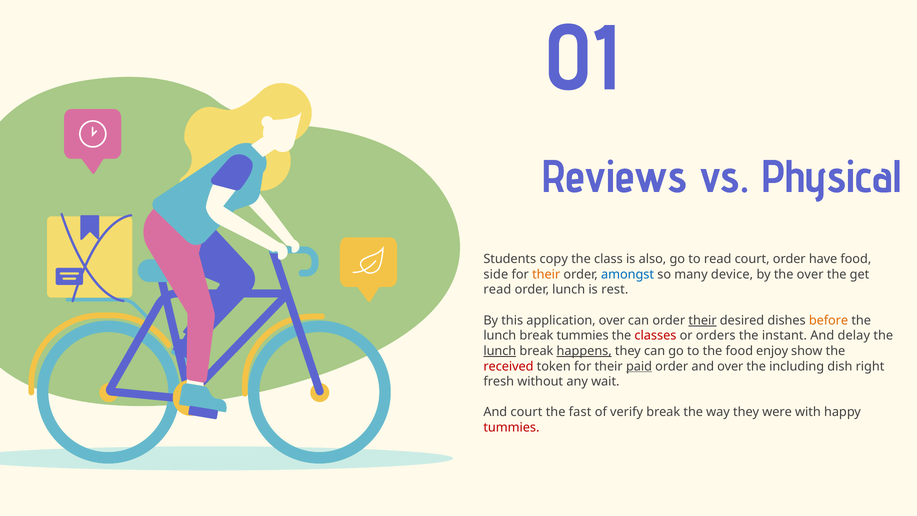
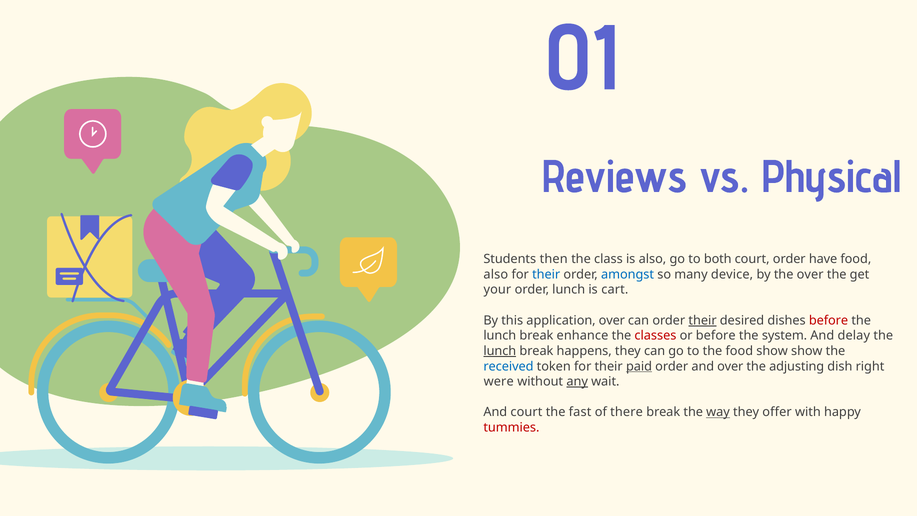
copy: copy -> then (554, 259)
to read: read -> both (718, 259)
side: side -> also (496, 274)
their colour: orange -> blue (546, 274)
read: read -> your (497, 290)
rest: rest -> cart (615, 290)
before colour: orange -> red (829, 320)
break tummies: tummies -> enhance (582, 336)
or orders: orders -> before (716, 336)
instant: instant -> system (785, 336)
happens underline: present -> none (584, 351)
food enjoy: enjoy -> show (772, 351)
received colour: red -> blue (508, 366)
including: including -> adjusting (797, 366)
fresh: fresh -> were (499, 382)
any underline: none -> present (577, 382)
verify: verify -> there (627, 412)
way underline: none -> present (718, 412)
were: were -> offer (777, 412)
